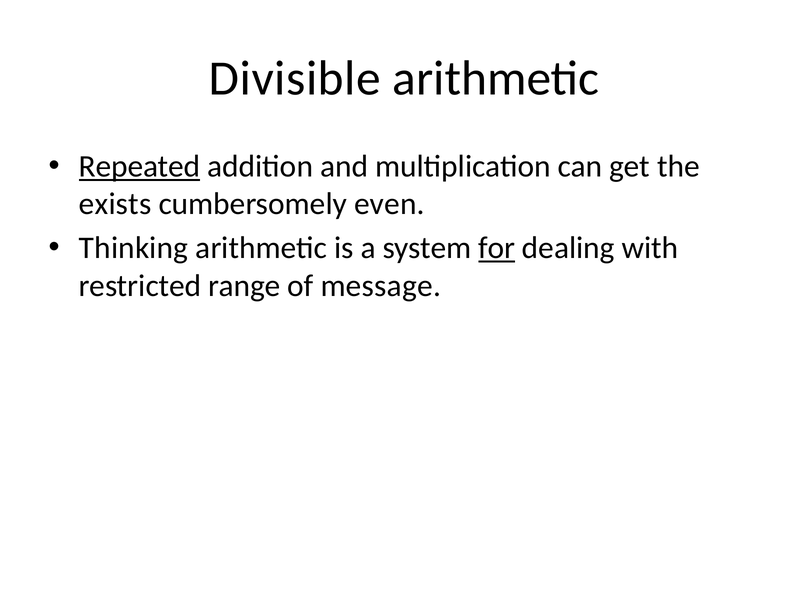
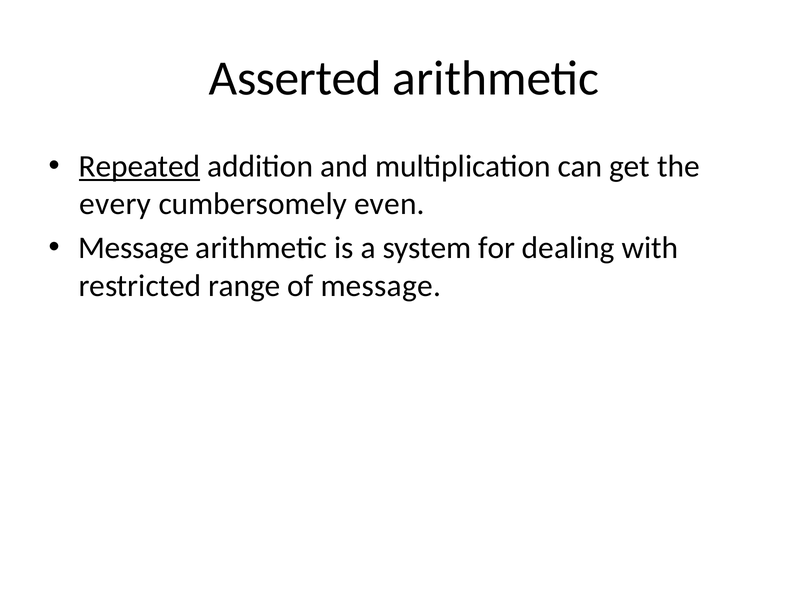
Divisible: Divisible -> Asserted (295, 78)
exists: exists -> every (115, 204)
Thinking: Thinking -> Message (134, 248)
for underline: present -> none (497, 248)
